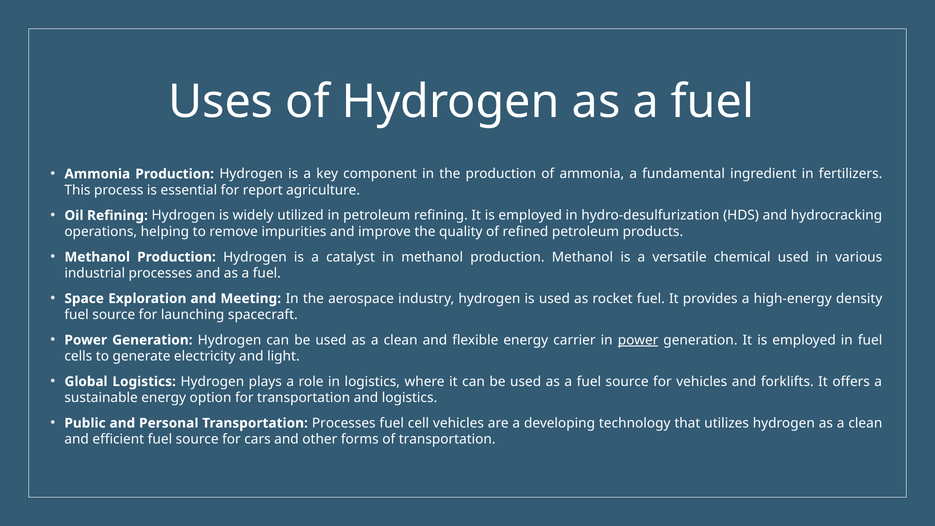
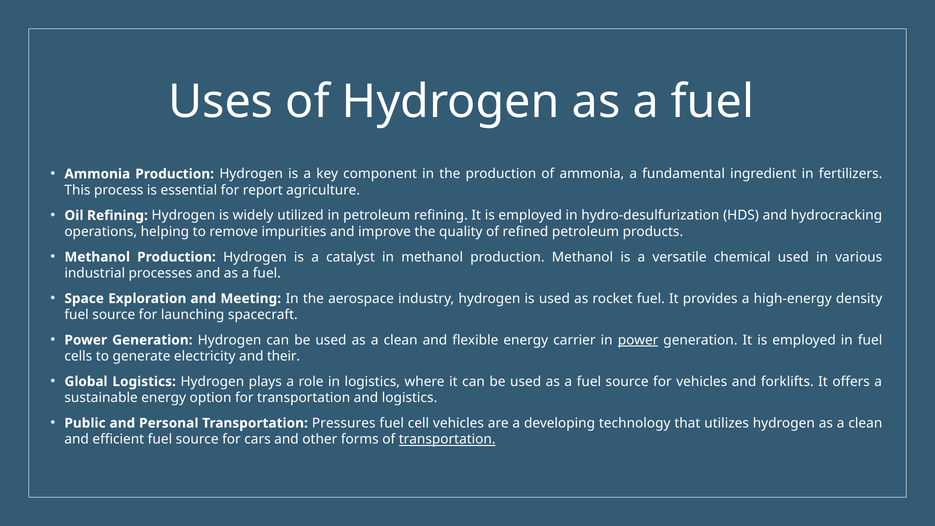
light: light -> their (283, 356)
Transportation Processes: Processes -> Pressures (344, 423)
transportation underline: none -> present (447, 439)
